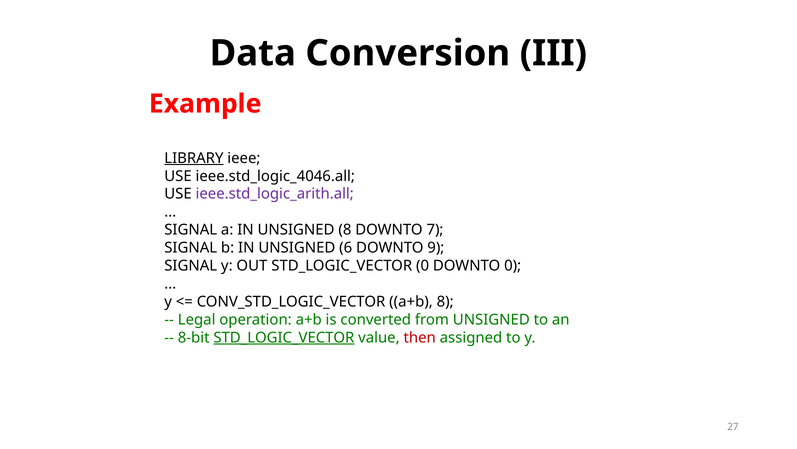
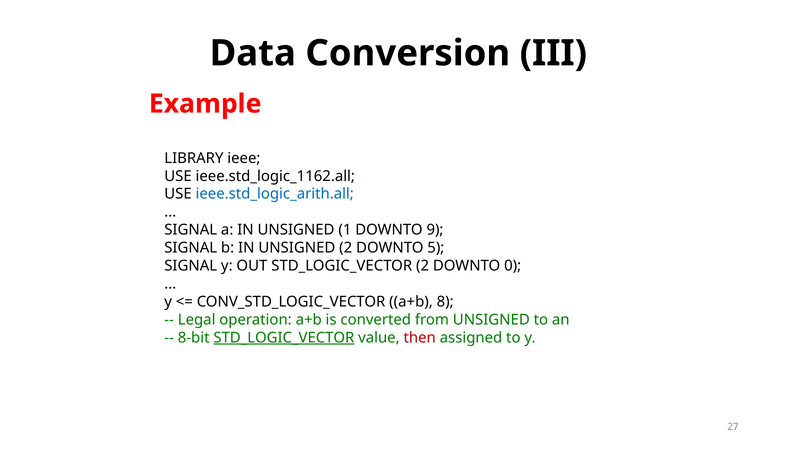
LIBRARY underline: present -> none (194, 158)
ieee.std_logic_4046.all: ieee.std_logic_4046.all -> ieee.std_logic_1162.all (275, 176)
ieee.std_logic_arith.all colour: purple -> blue (275, 194)
UNSIGNED 8: 8 -> 1 (345, 230)
7: 7 -> 9 (435, 230)
UNSIGNED 6: 6 -> 2 (346, 248)
9: 9 -> 5 (436, 248)
STD_LOGIC_VECTOR 0: 0 -> 2 (423, 265)
